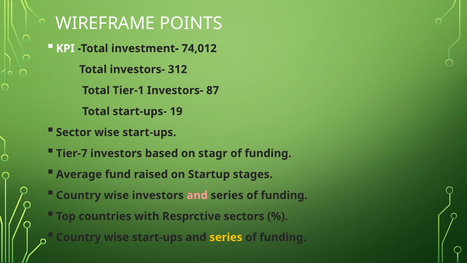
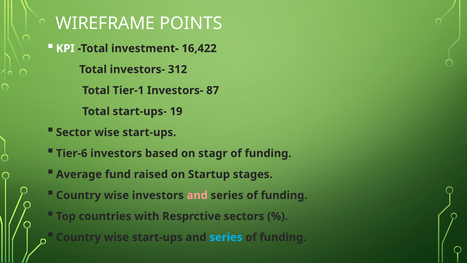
74,012: 74,012 -> 16,422 (199, 48)
Tier-7: Tier-7 -> Tier-6 (72, 153)
series colour: yellow -> light blue (226, 237)
